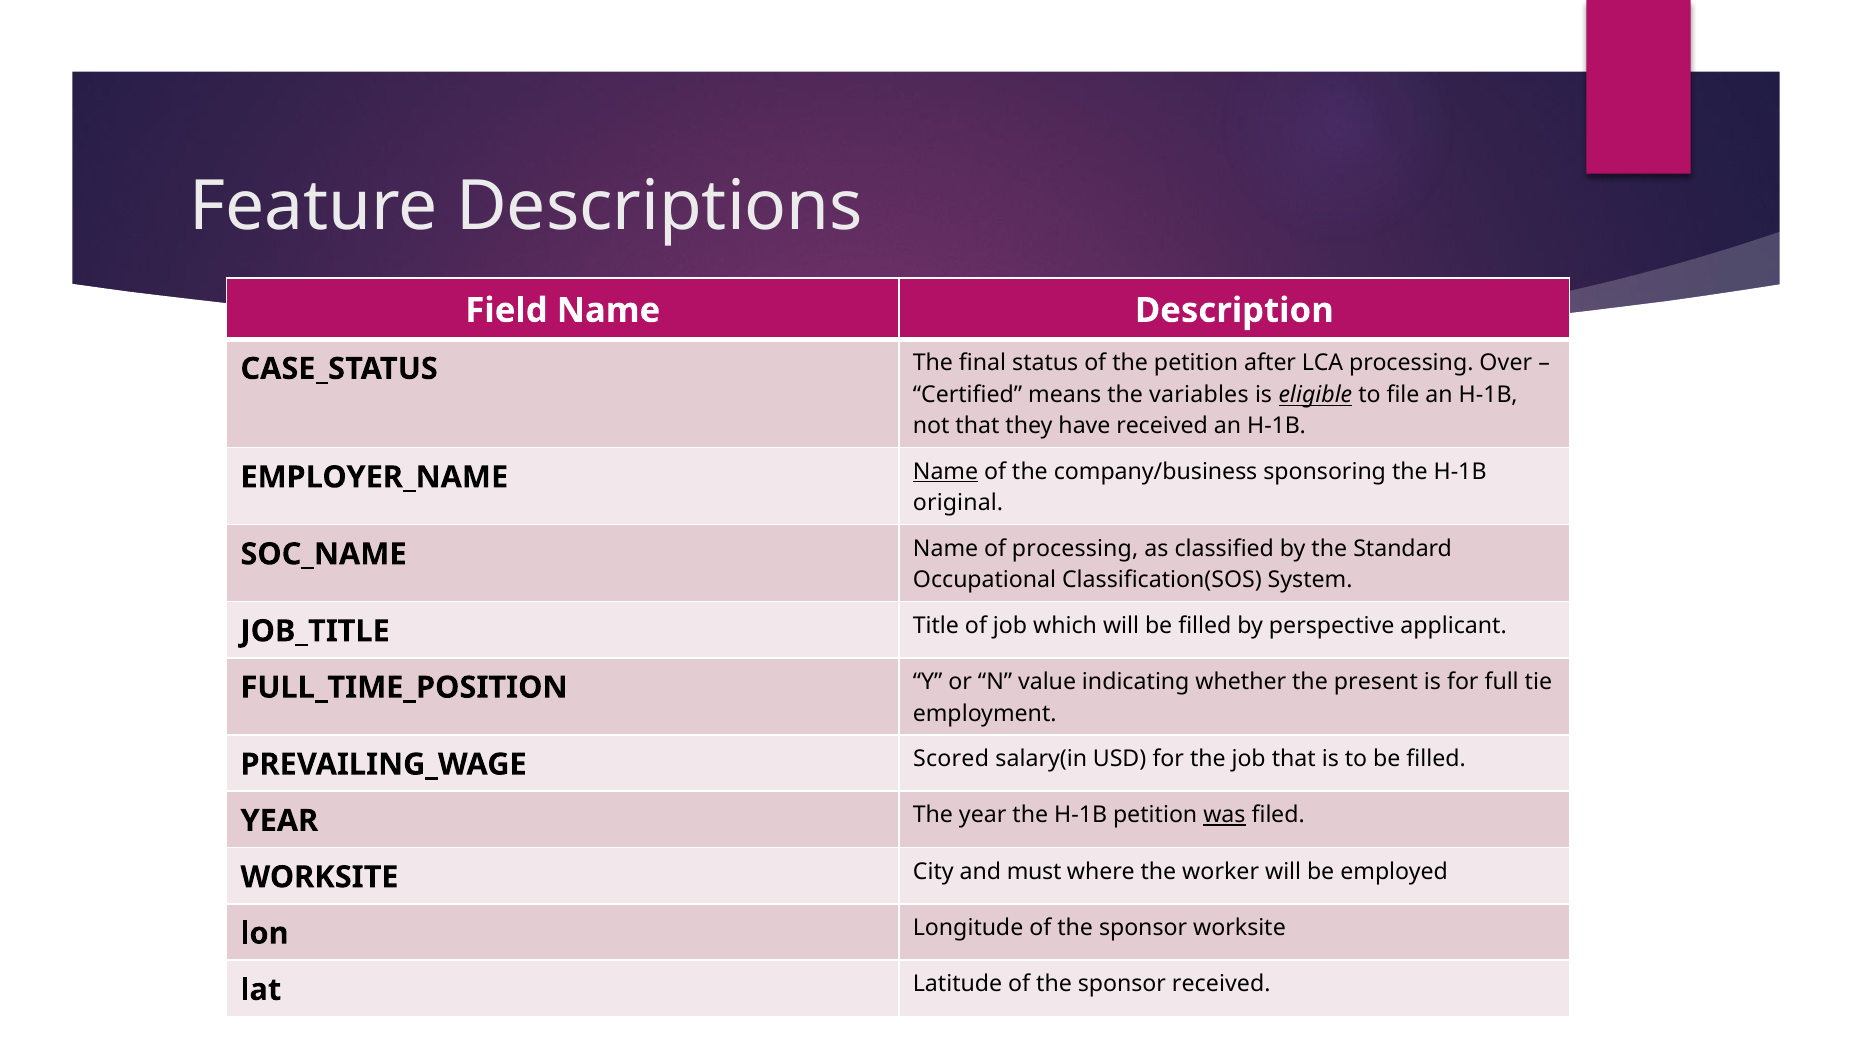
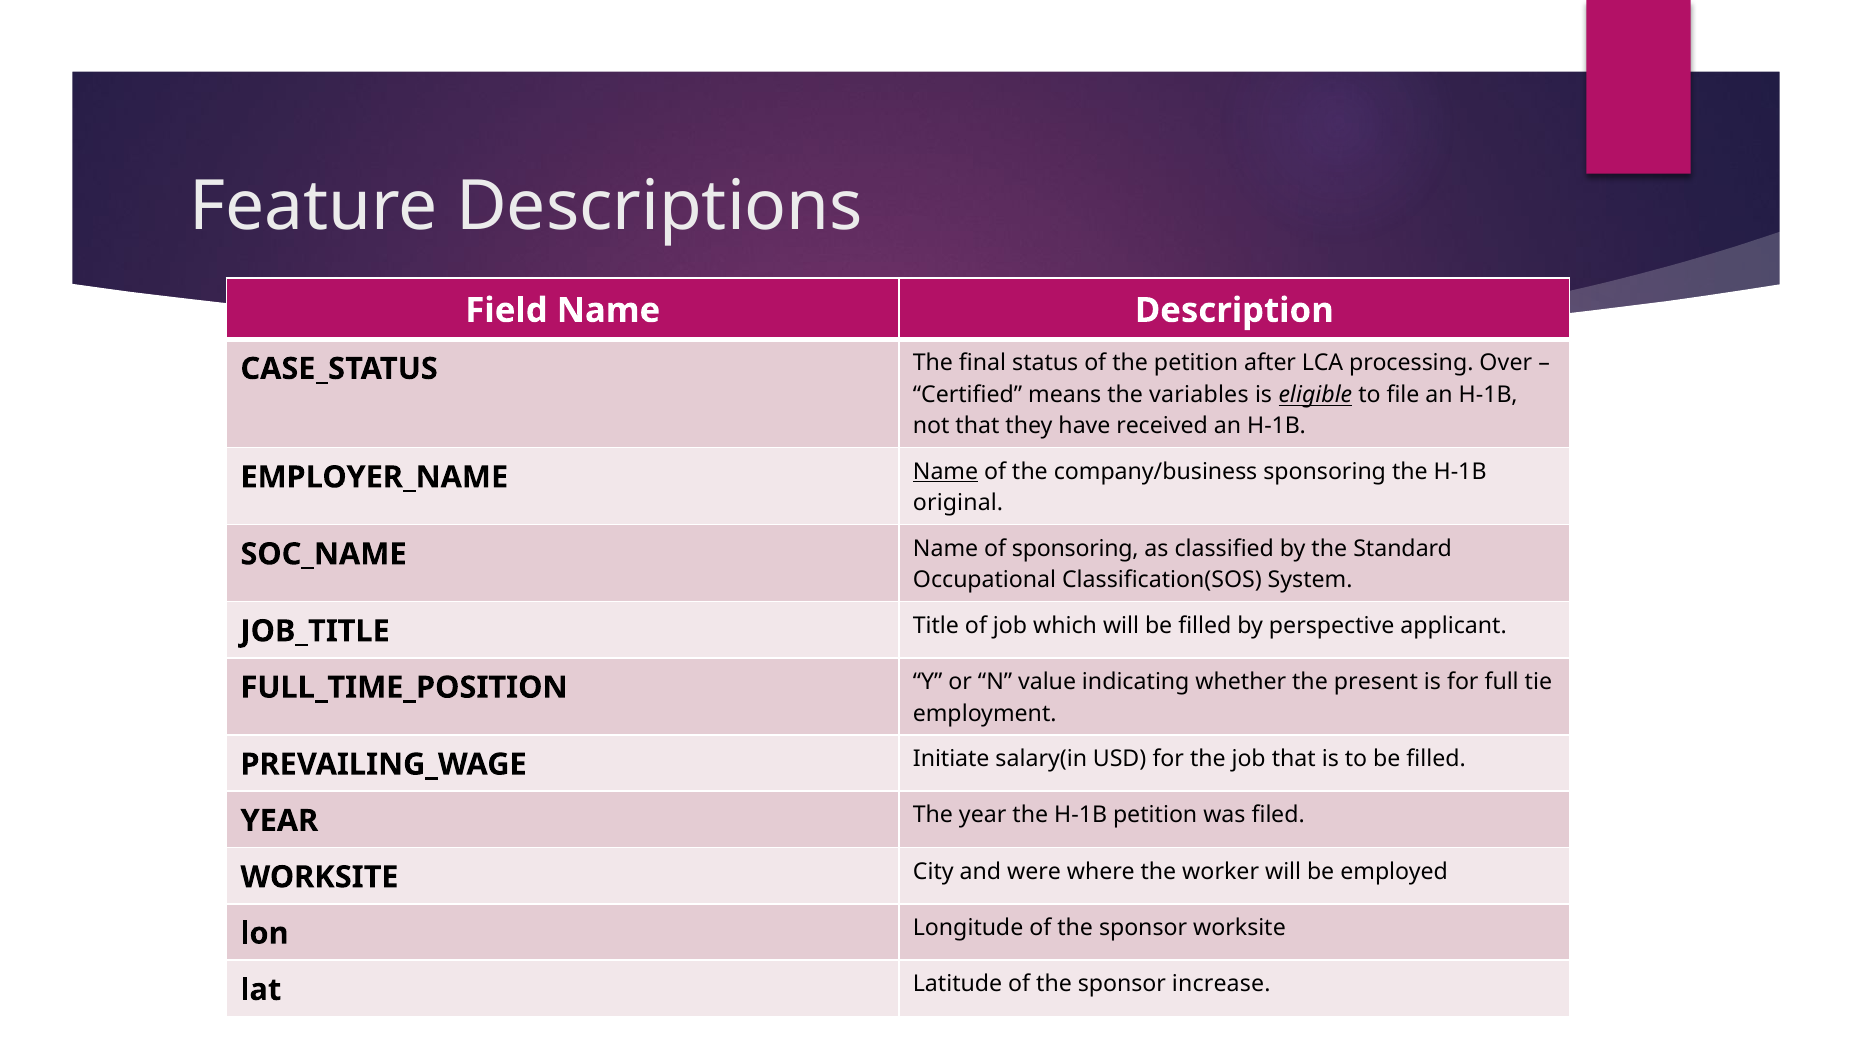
of processing: processing -> sponsoring (1075, 549)
Scored: Scored -> Initiate (951, 759)
was underline: present -> none (1224, 815)
must: must -> were (1034, 872)
sponsor received: received -> increase (1221, 985)
